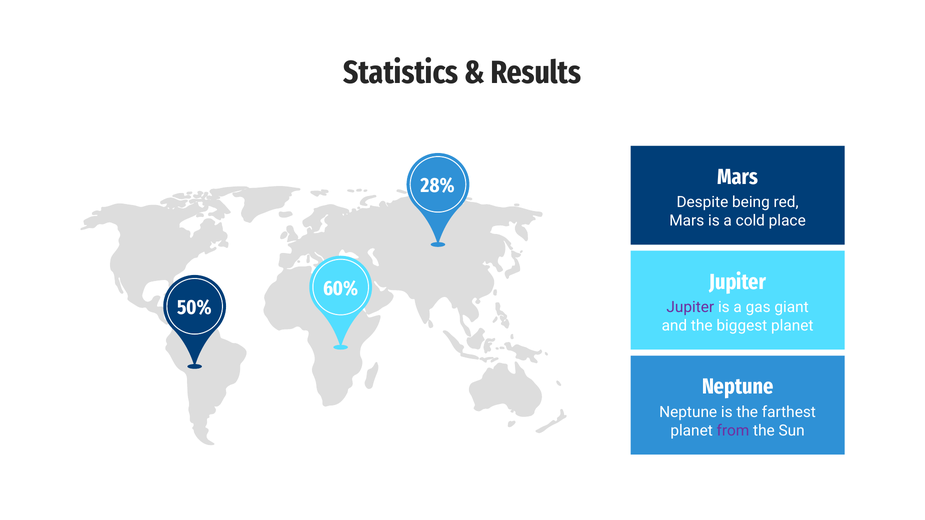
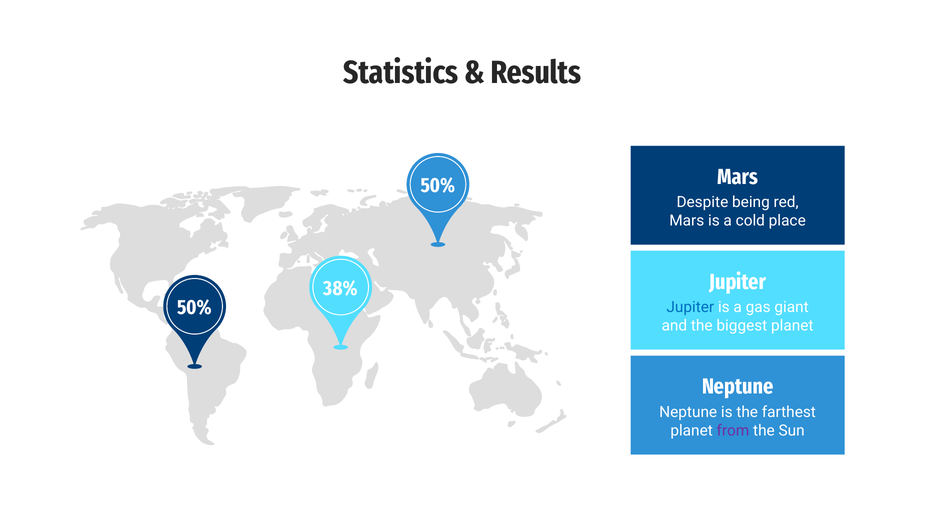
28%: 28% -> 50% (438, 186)
60%: 60% -> 38% (341, 289)
Jupiter colour: purple -> blue (690, 307)
